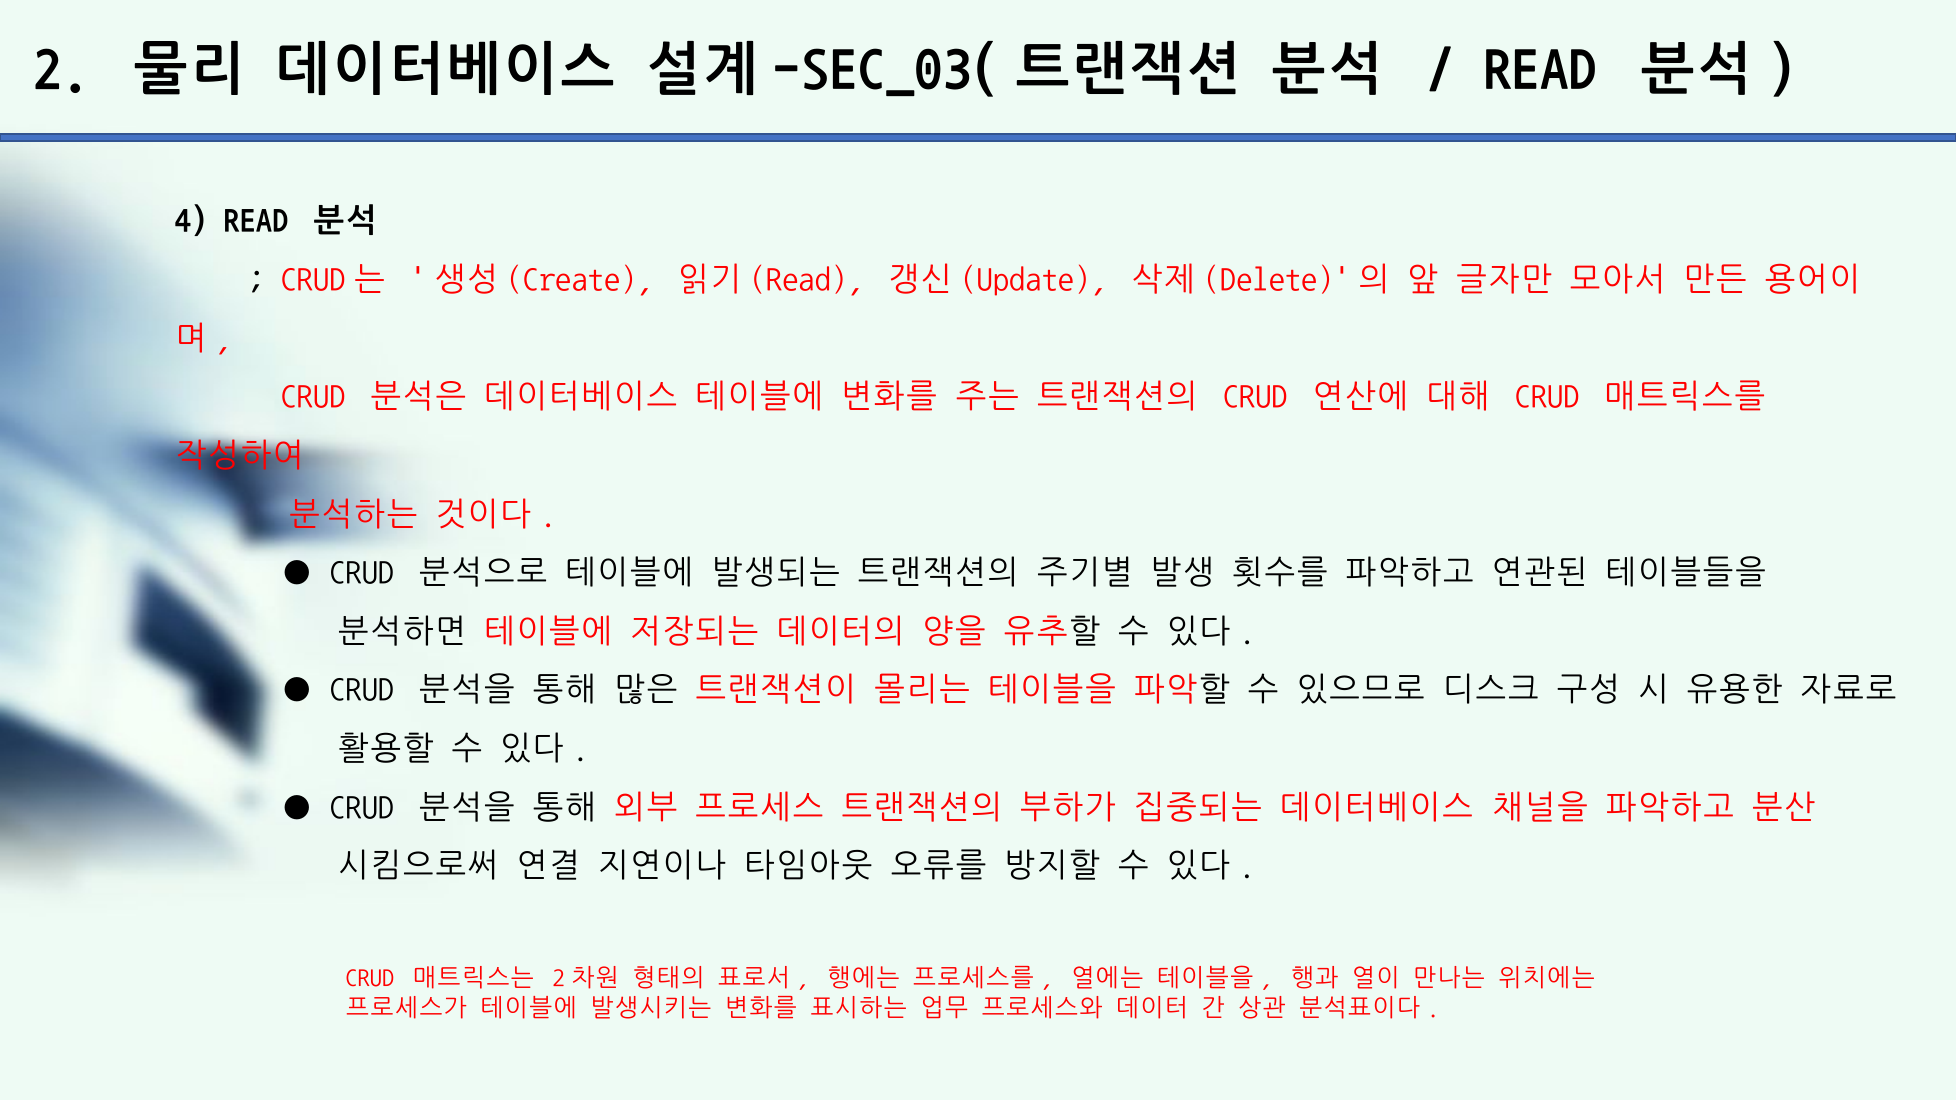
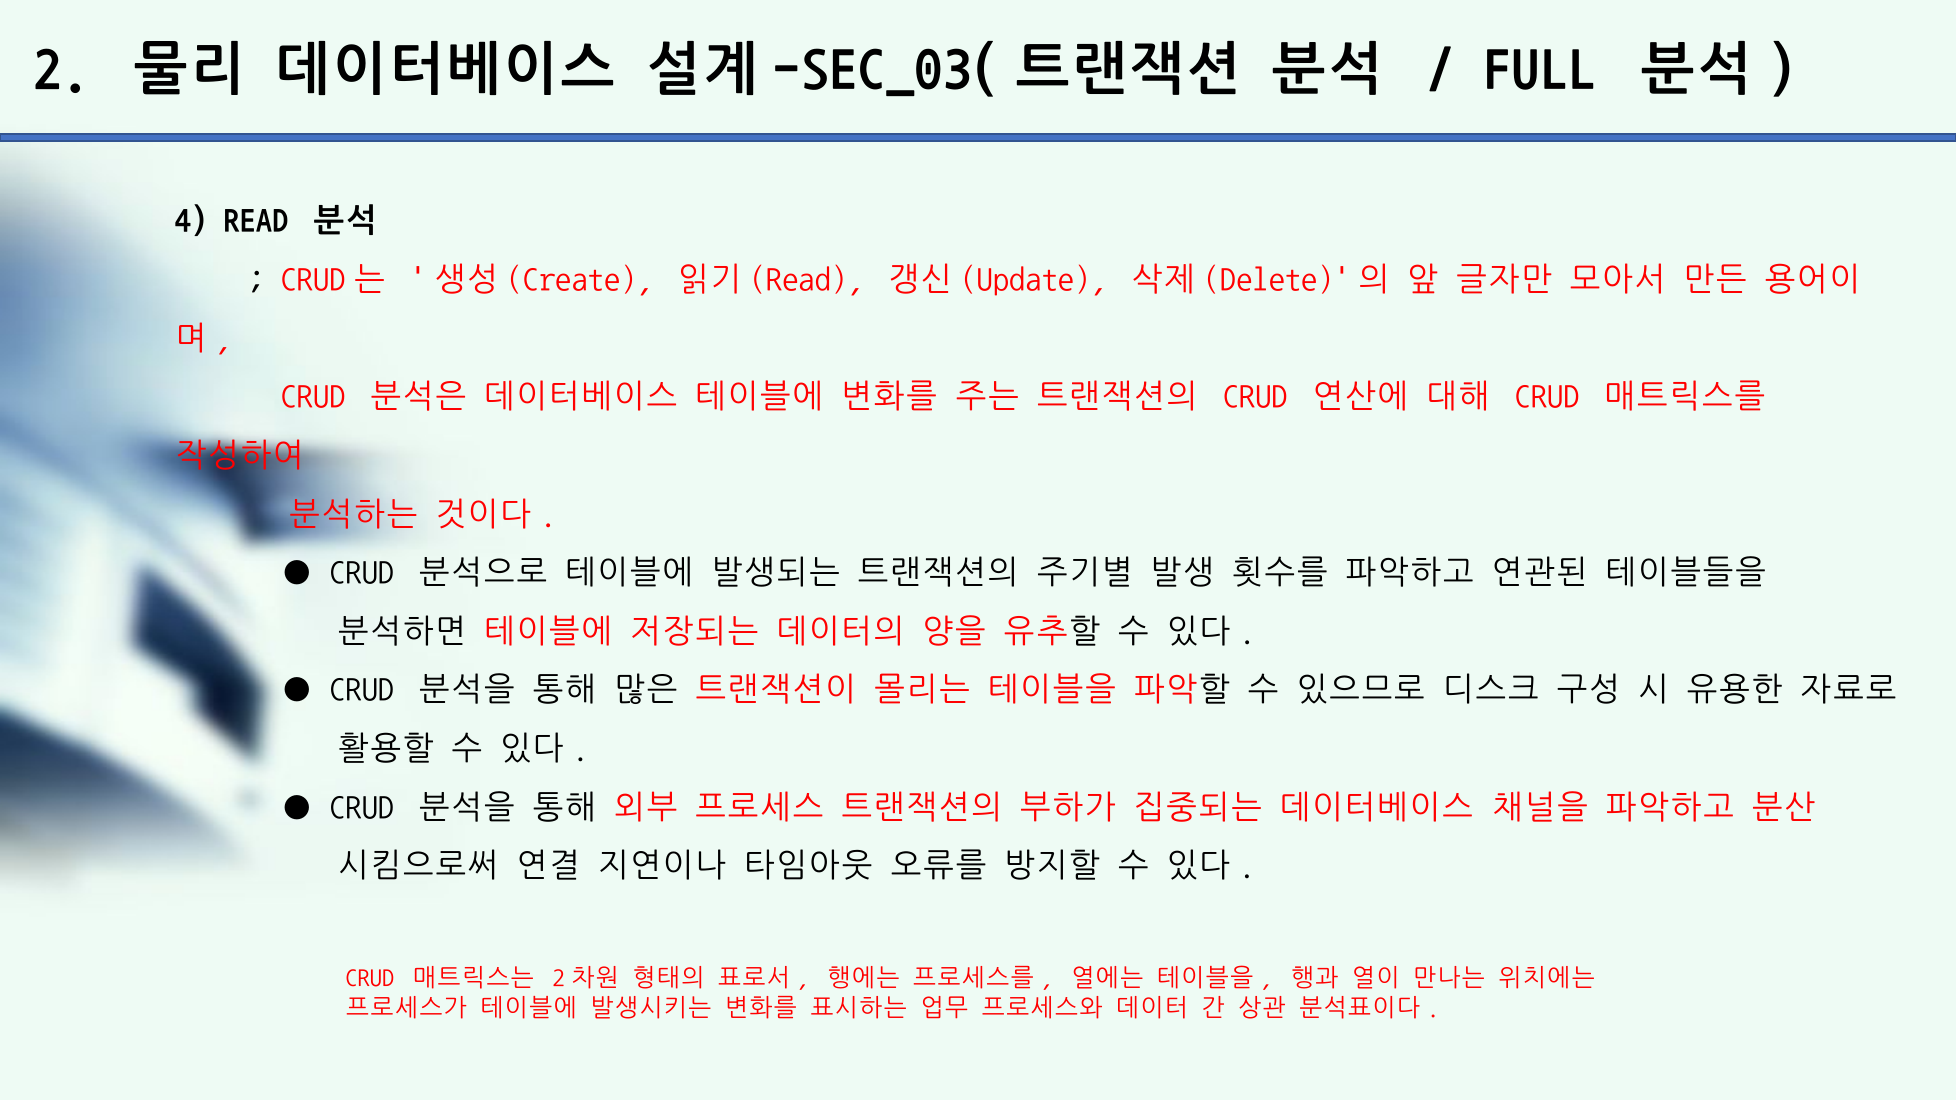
READ: READ -> FULL (1540, 68)
